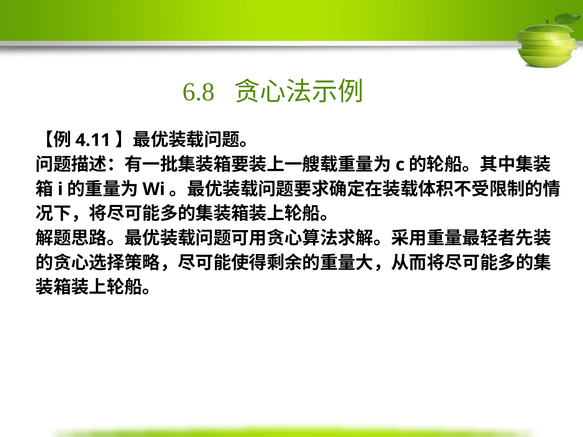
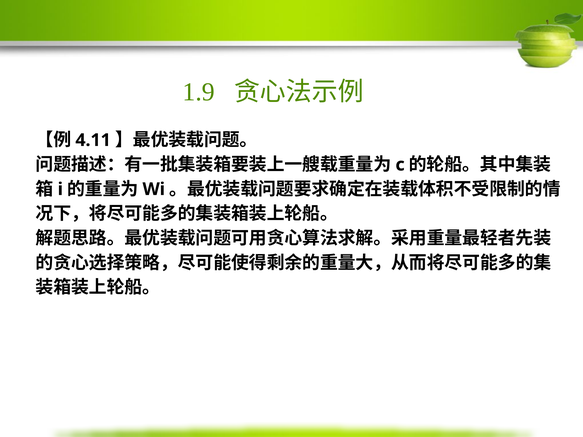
6.8: 6.8 -> 1.9 (199, 92)
